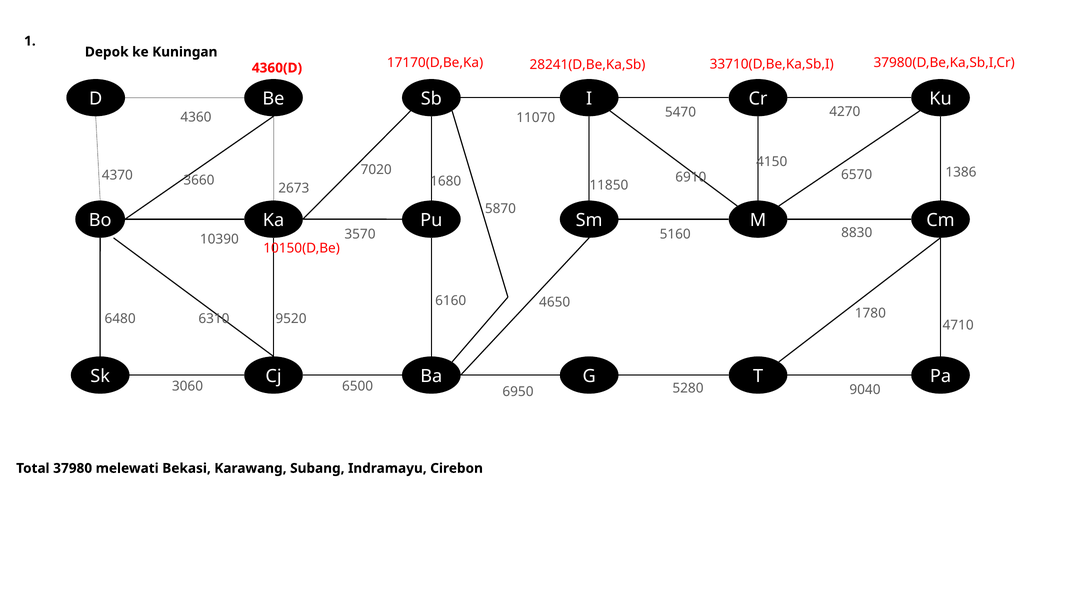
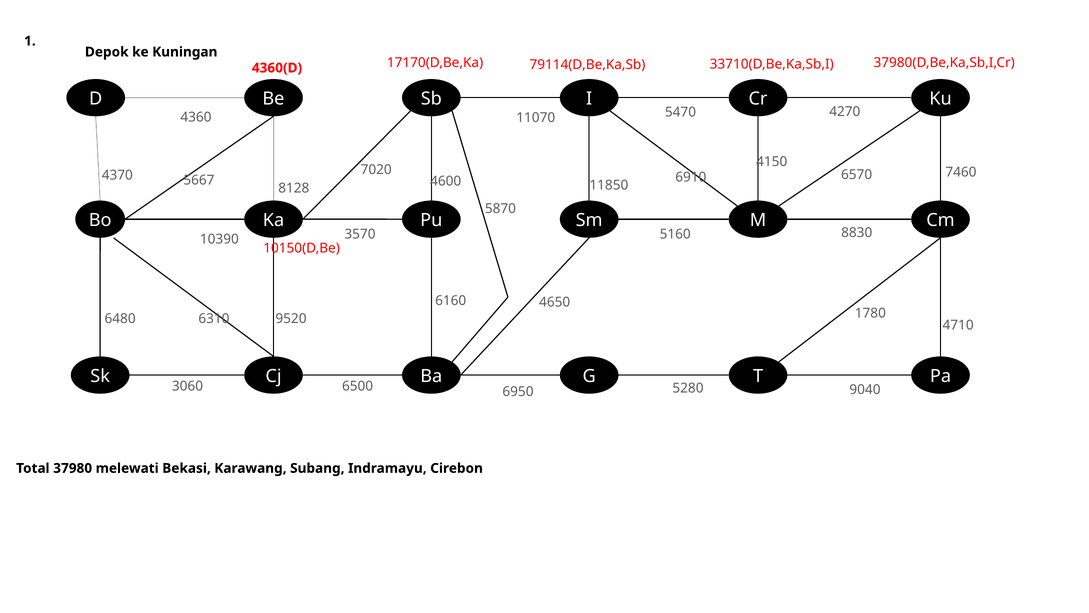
28241(D,Be,Ka,Sb: 28241(D,Be,Ka,Sb -> 79114(D,Be,Ka,Sb (587, 65)
1386: 1386 -> 7460 (961, 172)
3660: 3660 -> 5667 (199, 180)
1680: 1680 -> 4600 (446, 181)
2673: 2673 -> 8128 (294, 188)
